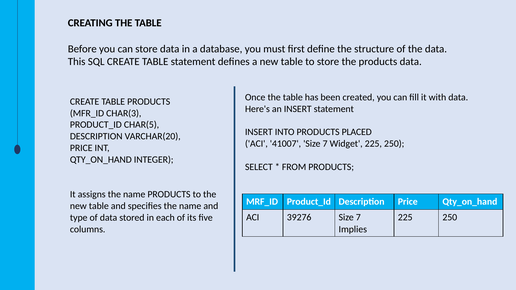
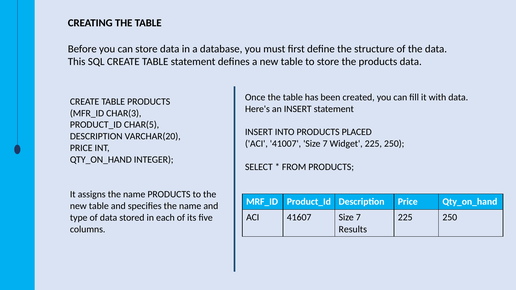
39276: 39276 -> 41607 (299, 218)
Implies: Implies -> Results (353, 229)
